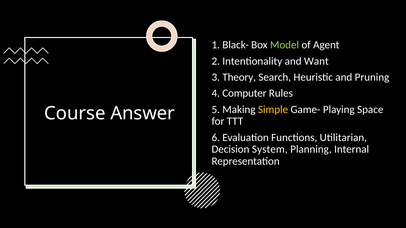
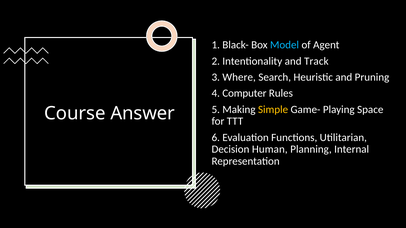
Model colour: light green -> light blue (285, 45)
Want: Want -> Track (316, 61)
Theory: Theory -> Where (239, 77)
System: System -> Human (270, 150)
